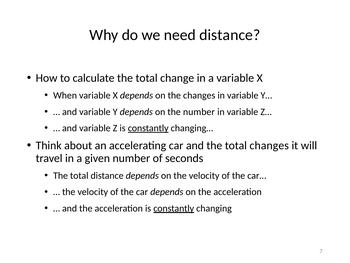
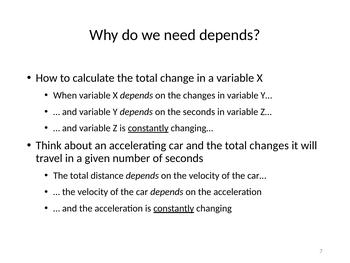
need distance: distance -> depends (230, 35)
the number: number -> seconds (199, 112)
